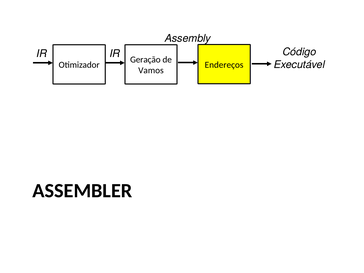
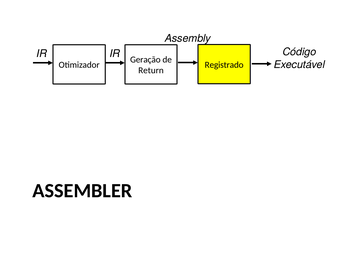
Endereços: Endereços -> Registrado (224, 65)
Vamos: Vamos -> Return (151, 70)
